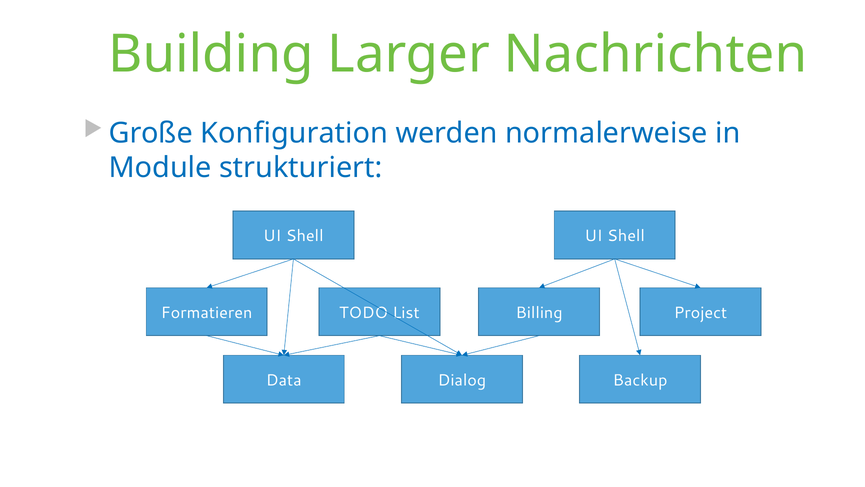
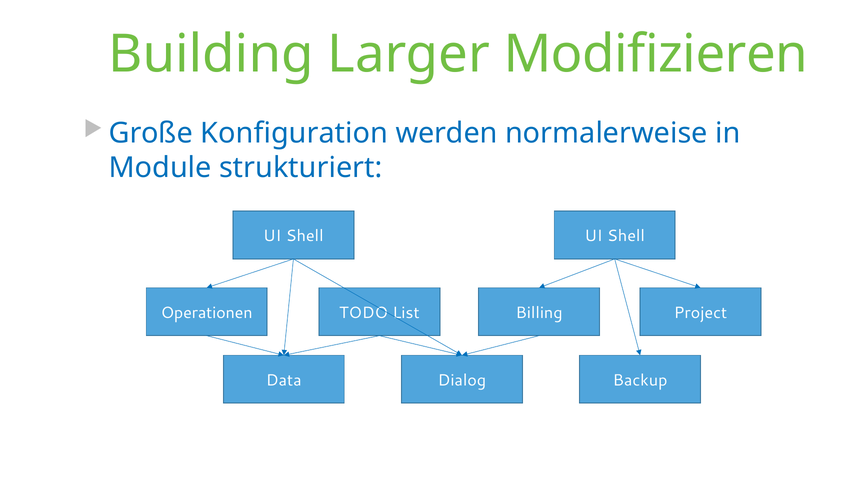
Nachrichten: Nachrichten -> Modifizieren (656, 54)
Formatieren: Formatieren -> Operationen (207, 313)
